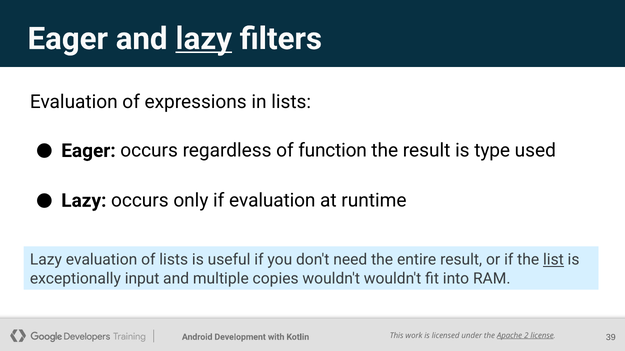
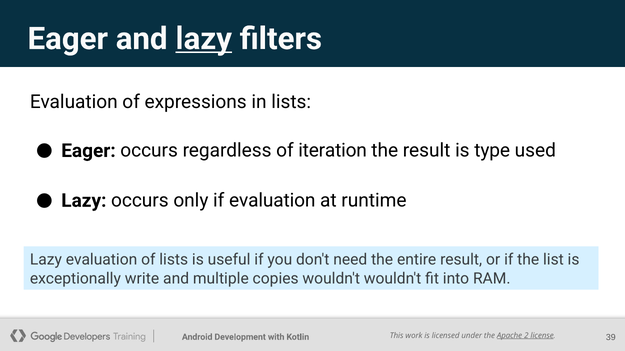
function: function -> iteration (333, 151)
list underline: present -> none (553, 260)
input: input -> write (142, 279)
